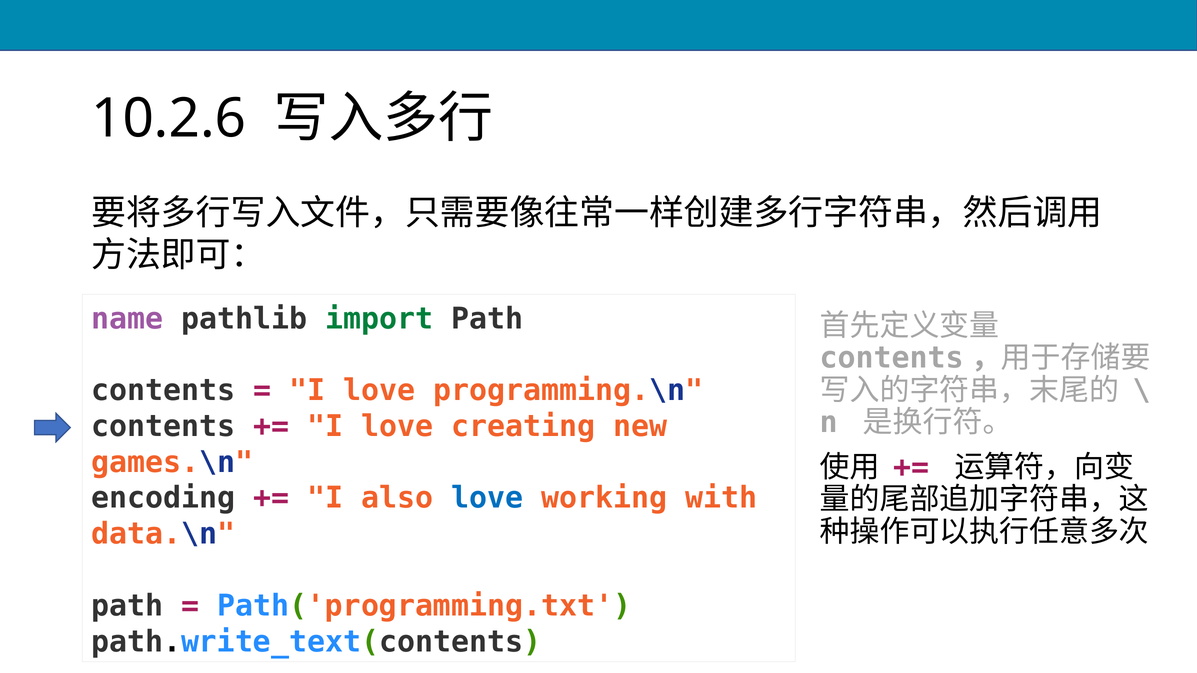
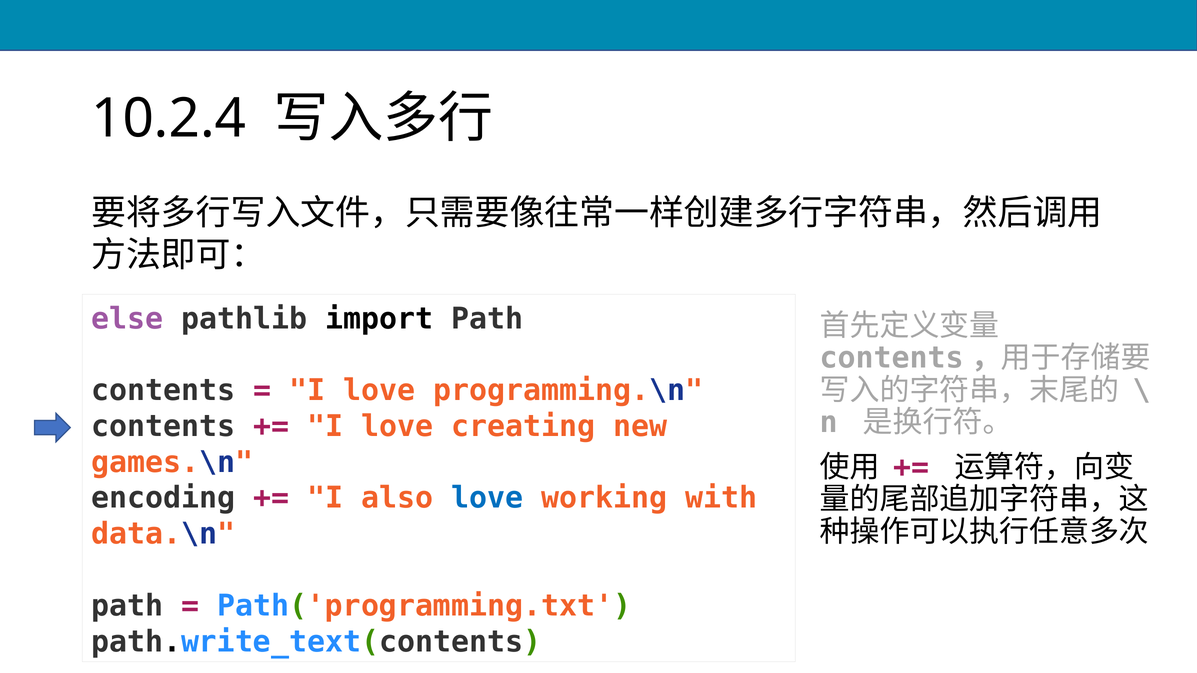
10.2.6: 10.2.6 -> 10.2.4 (169, 119)
name: name -> else (127, 319)
import colour: green -> black (379, 319)
